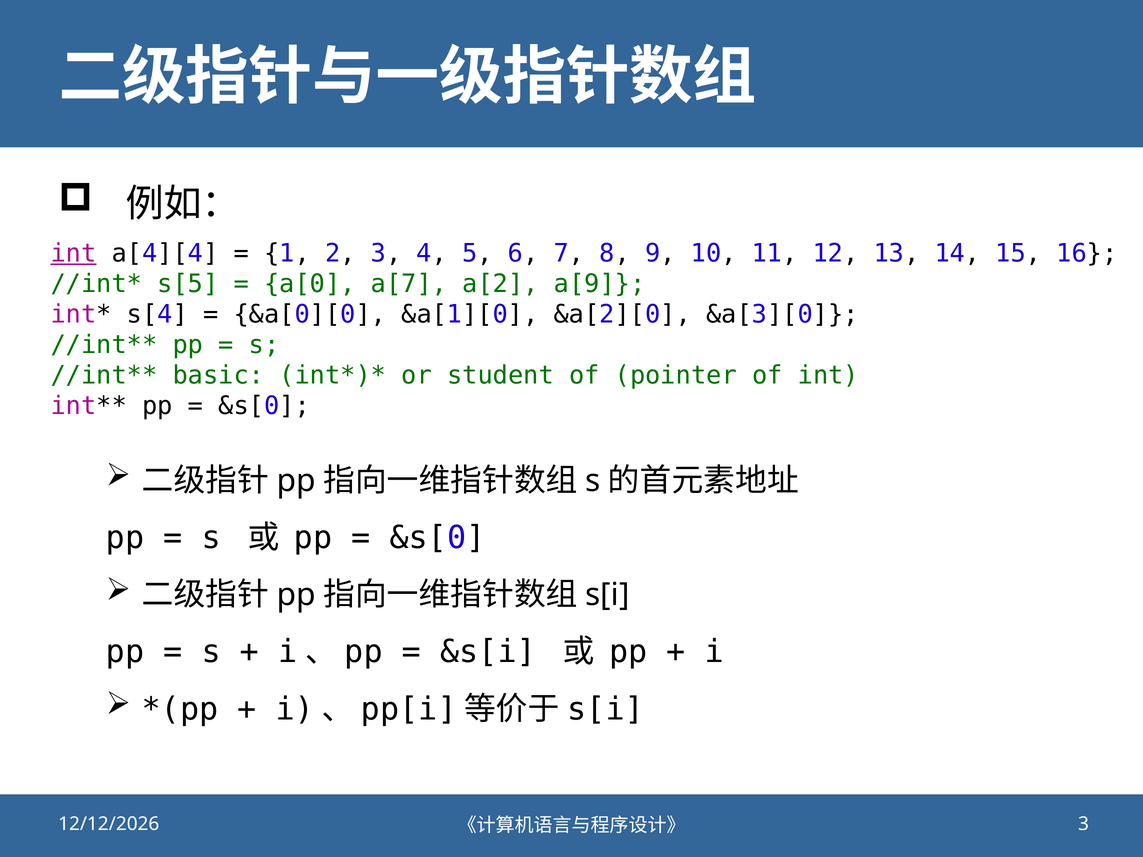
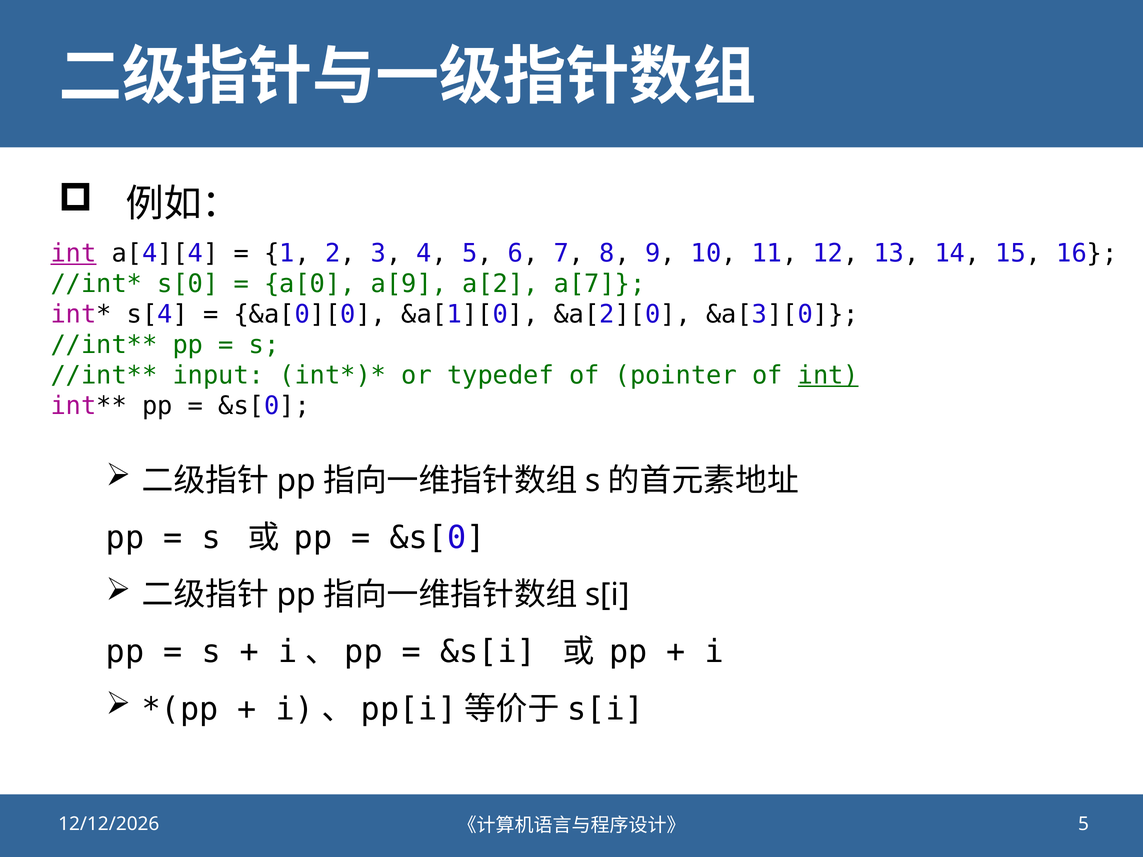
s[5: s[5 -> s[0 (188, 284)
a[7: a[7 -> a[9 (409, 284)
a[9: a[9 -> a[7 (600, 284)
basic: basic -> input (218, 375)
student: student -> typedef (500, 375)
int underline: none -> present (828, 375)
3: 3 -> 5 (1083, 824)
